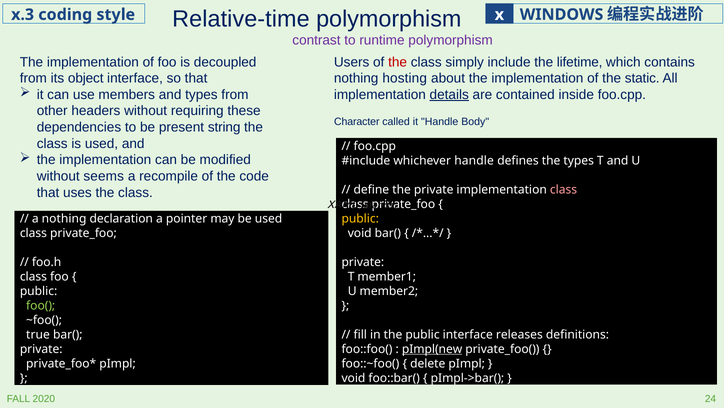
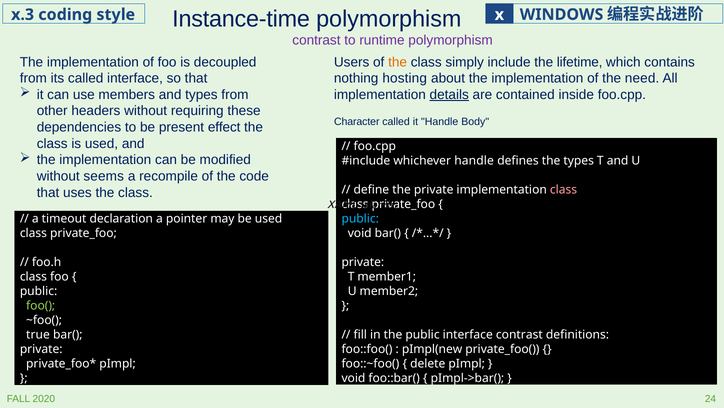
Relative-time: Relative-time -> Instance-time (241, 19)
the colour: red -> orange (398, 62)
its object: object -> called (86, 78)
static: static -> need (642, 78)
string: string -> effect (224, 127)
public colour: yellow -> light blue (360, 218)
a nothing: nothing -> timeout (64, 219)
interface releases: releases -> contrast (519, 334)
pImpl(new underline: present -> none (432, 348)
